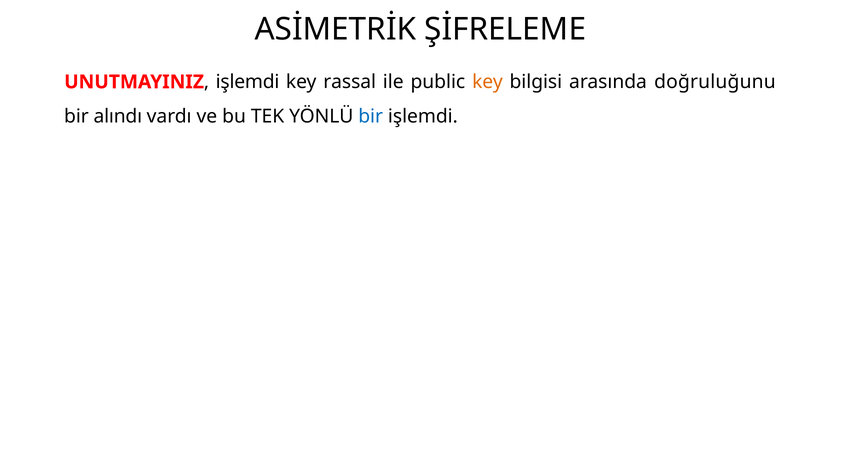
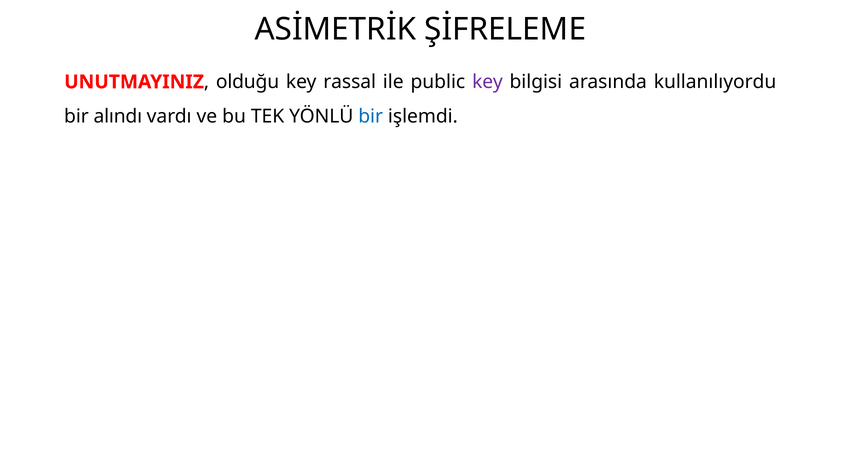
işlemdi: işlemdi -> olduğu (248, 82)
key colour: orange -> purple (487, 82)
doğruluğunu: doğruluğunu -> kullanılıyordu (715, 82)
